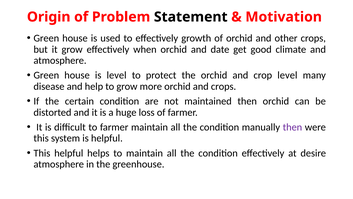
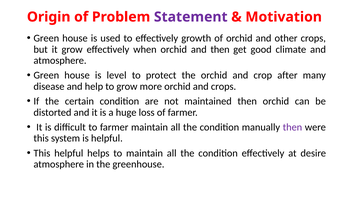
Statement colour: black -> purple (191, 17)
and date: date -> then (220, 49)
crop level: level -> after (287, 75)
